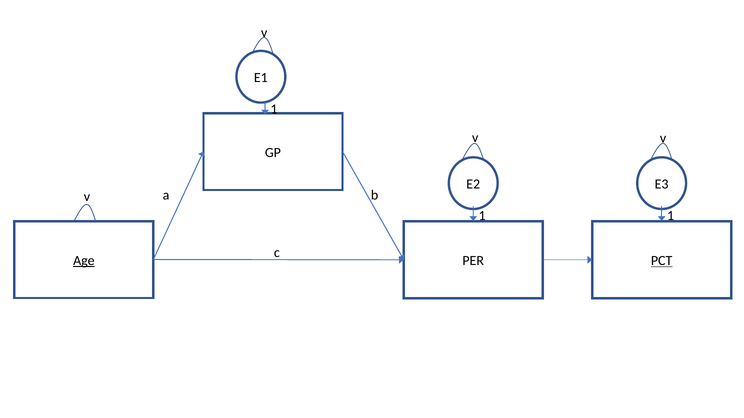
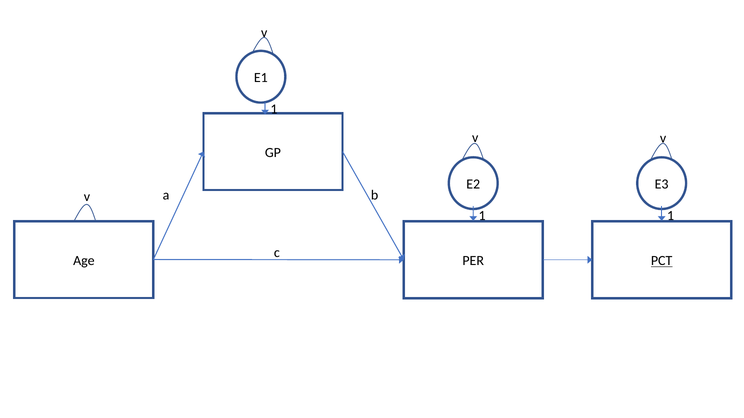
Age underline: present -> none (84, 261)
